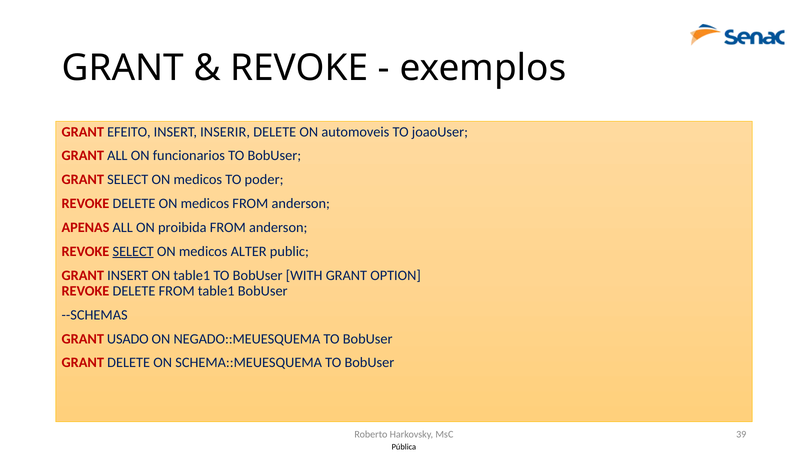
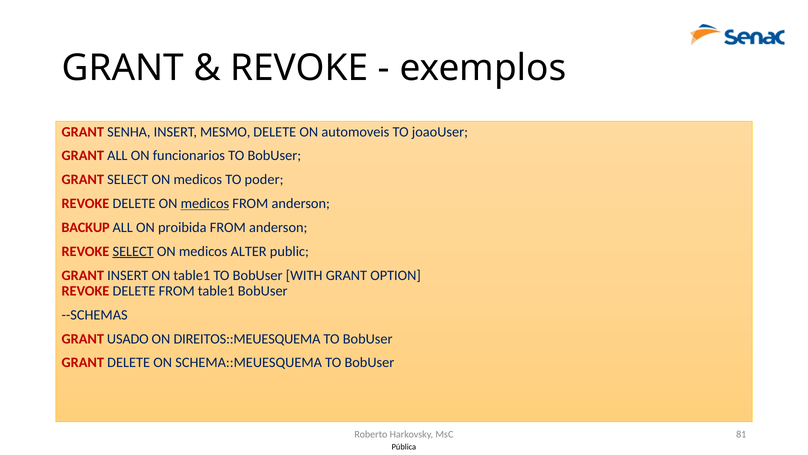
EFEITO: EFEITO -> SENHA (129, 132)
INSERIR: INSERIR -> MESMO (225, 132)
medicos underline: none -> present (205, 203)
APENAS: APENAS -> BACKUP (86, 227)
NEGADO::MEUESQUEMA: NEGADO::MEUESQUEMA -> DIREITOS::MEUESQUEMA (247, 338)
39: 39 -> 81 (741, 434)
